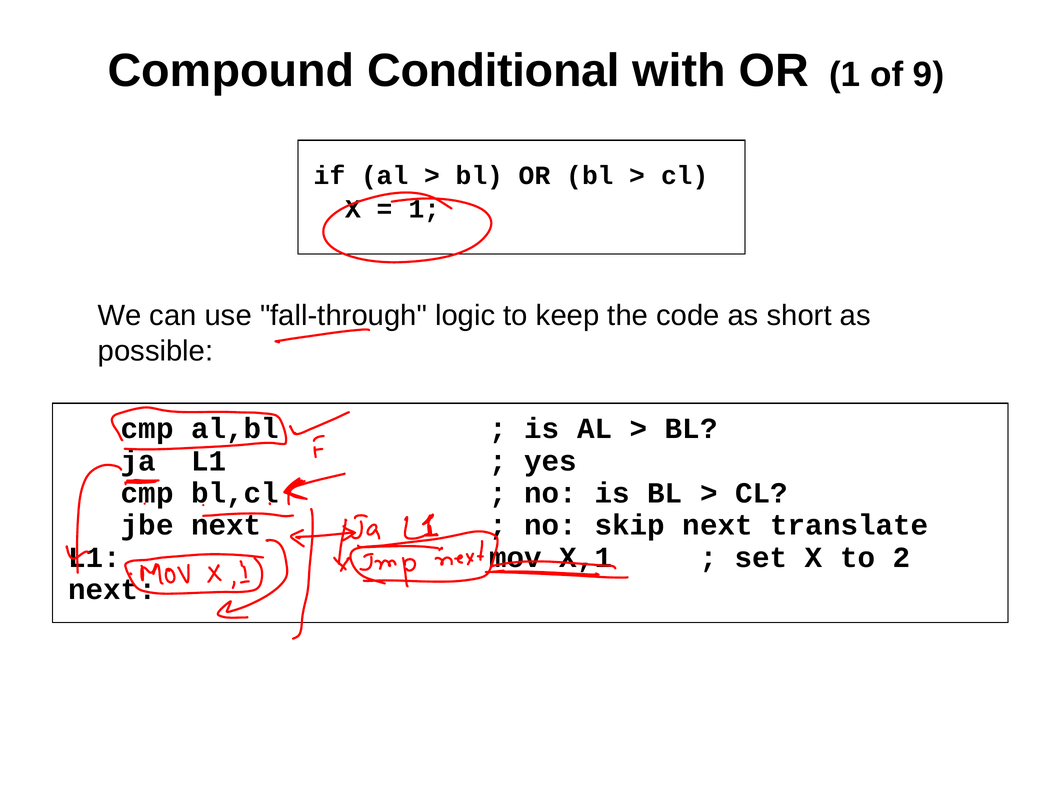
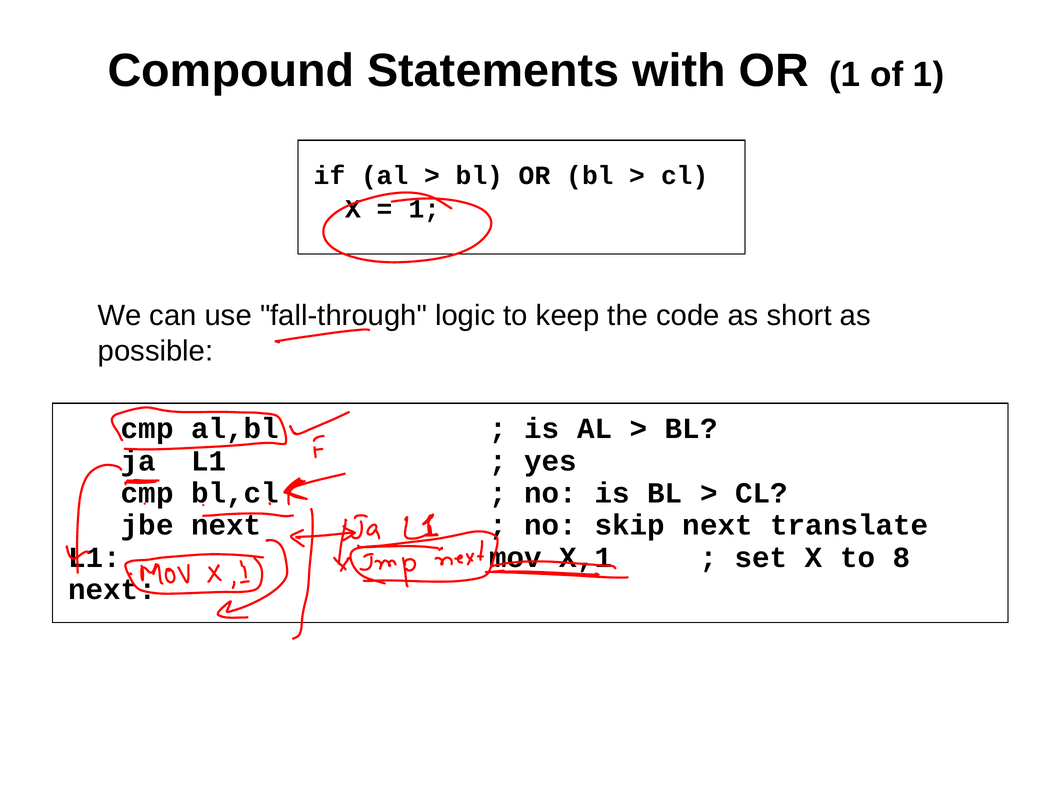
Conditional: Conditional -> Statements (493, 71)
of 9: 9 -> 1 (929, 75)
2: 2 -> 8 (902, 557)
